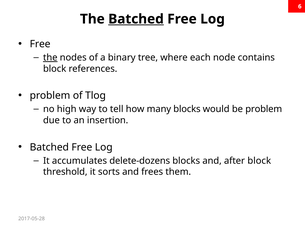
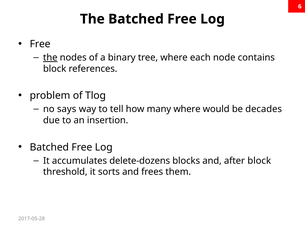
Batched underline: present -> none (136, 19)
high: high -> says (67, 109)
many blocks: blocks -> where (187, 109)
be problem: problem -> decades (264, 109)
